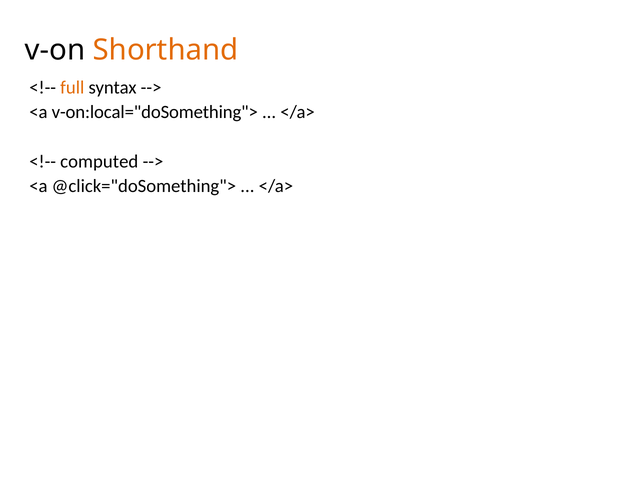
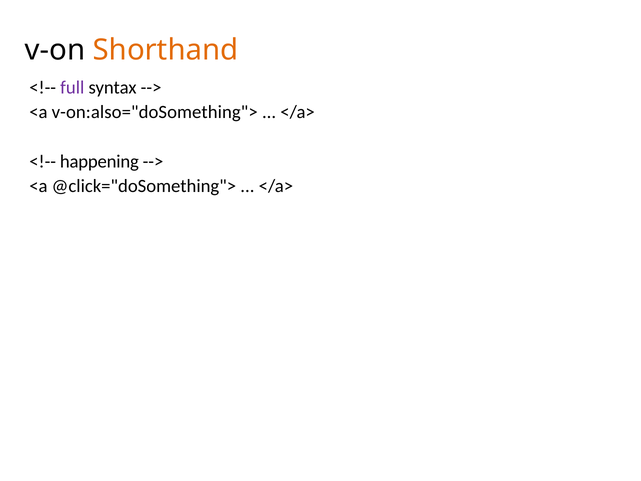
full colour: orange -> purple (72, 87)
v-on:local="doSomething">: v-on:local="doSomething"> -> v-on:also="doSomething"> (155, 112)
computed: computed -> happening (99, 161)
